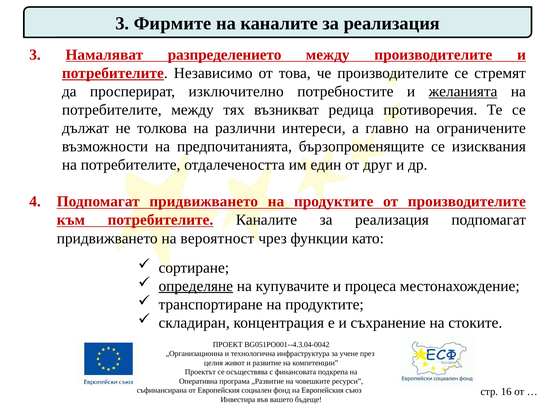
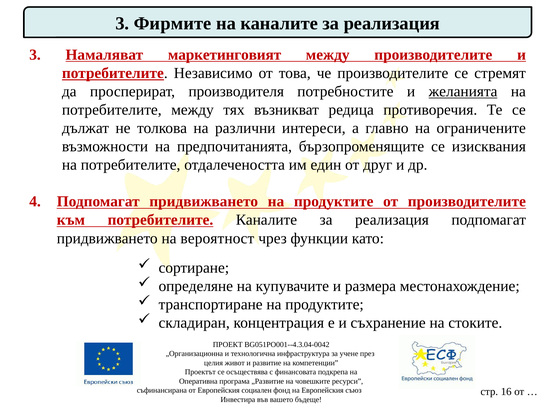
разпределението: разпределението -> маркетинговият (225, 55)
изключително: изключително -> производителя (236, 91)
определяне underline: present -> none (196, 286)
процеса: процеса -> размера (370, 286)
